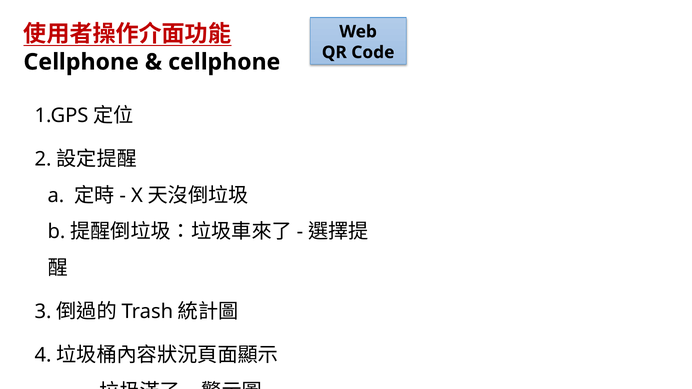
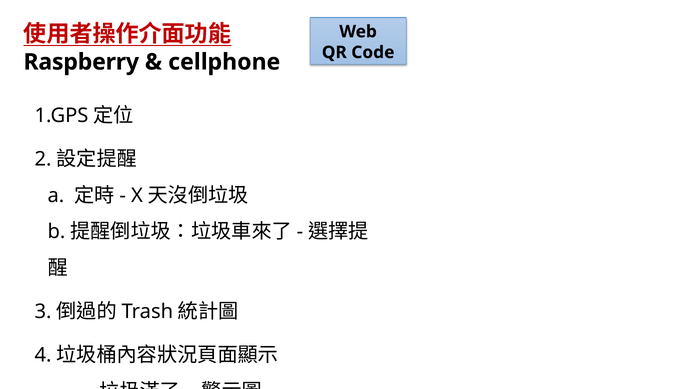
Cellphone: Cellphone -> Raspberry (81, 62)
